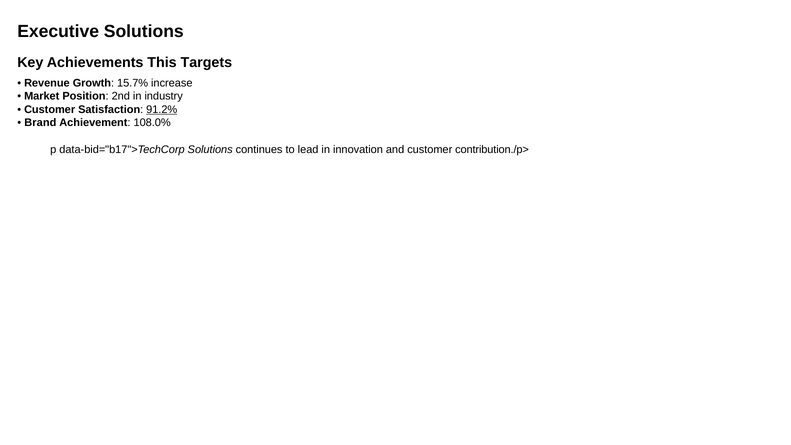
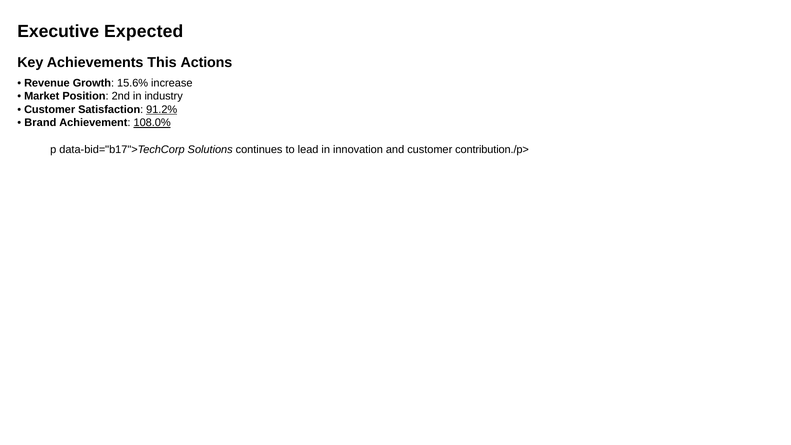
Executive Solutions: Solutions -> Expected (144, 32)
Targets: Targets -> Actions (206, 62)
15.7%: 15.7% -> 15.6% (133, 83)
108.0% underline: none -> present (152, 123)
